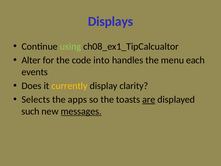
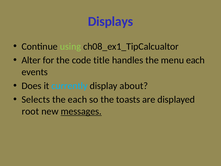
into: into -> title (102, 60)
currently colour: yellow -> light blue (69, 86)
clarity: clarity -> about (134, 86)
the apps: apps -> each (77, 99)
are underline: present -> none (149, 99)
such: such -> root (30, 111)
